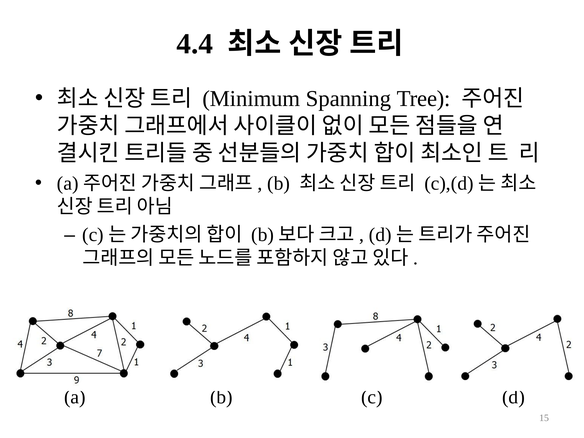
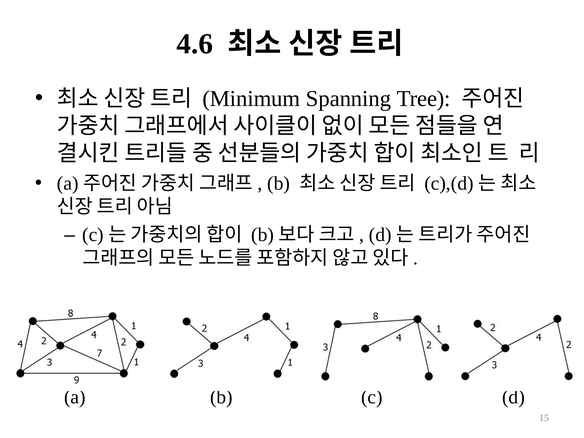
4.4: 4.4 -> 4.6 (195, 44)
